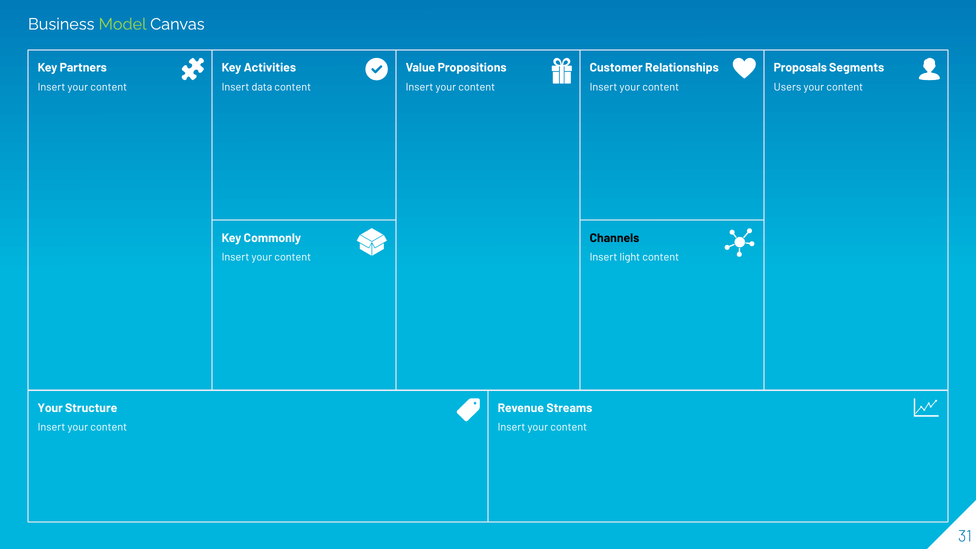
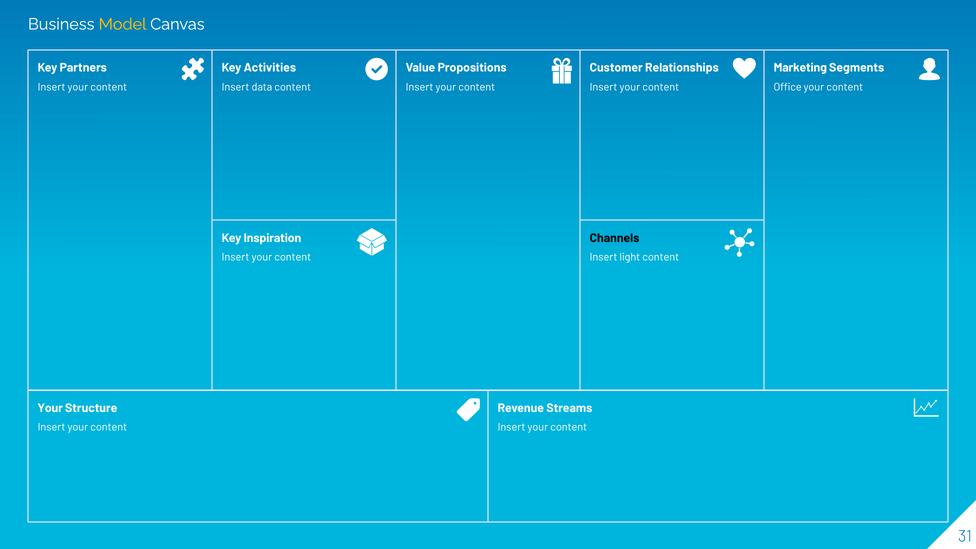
Model colour: light green -> yellow (123, 24)
Proposals: Proposals -> Marketing (800, 68)
Users: Users -> Office (788, 87)
Commonly: Commonly -> Inspiration (272, 238)
